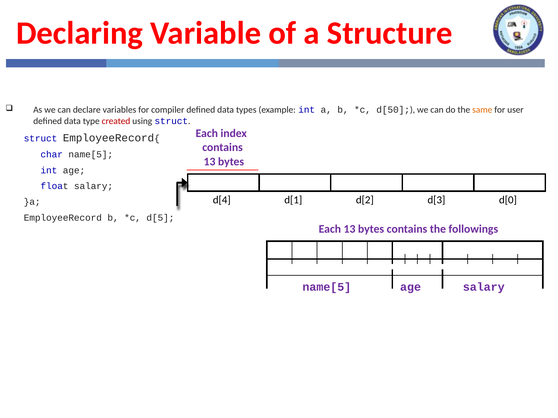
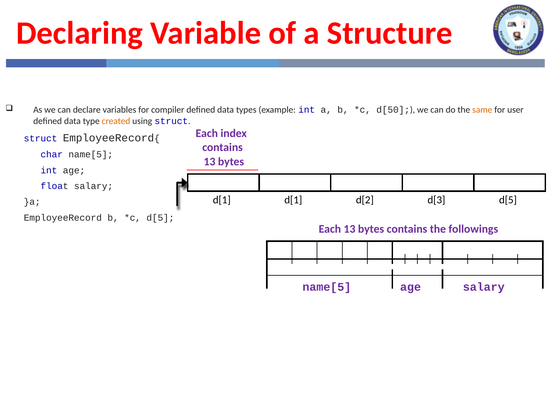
created colour: red -> orange (116, 121)
d[4: d[4 -> d[1 (222, 200)
d[3 d[0: d[0 -> d[5 (508, 200)
